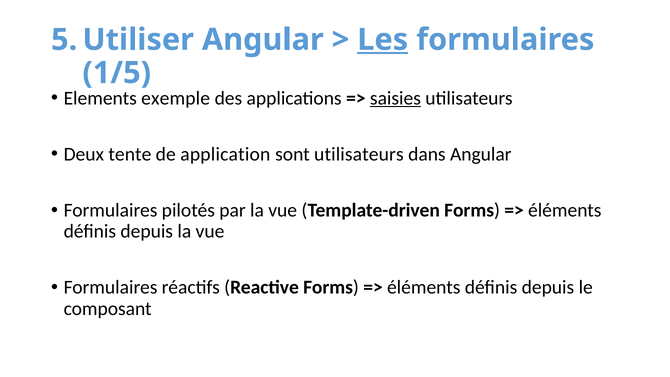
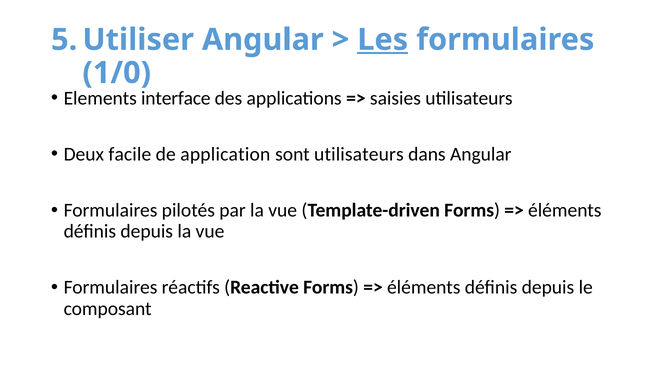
1/5: 1/5 -> 1/0 (117, 73)
exemple: exemple -> interface (176, 98)
saisies underline: present -> none (395, 98)
tente: tente -> facile (130, 154)
